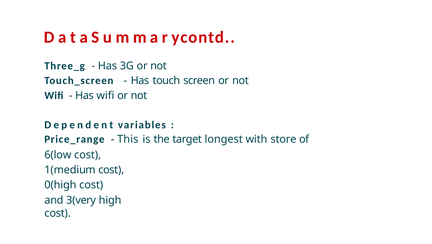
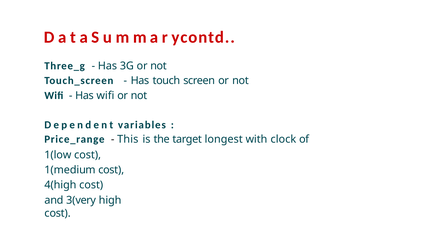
store: store -> clock (283, 139)
6(low: 6(low -> 1(low (58, 155)
0(high: 0(high -> 4(high (60, 185)
